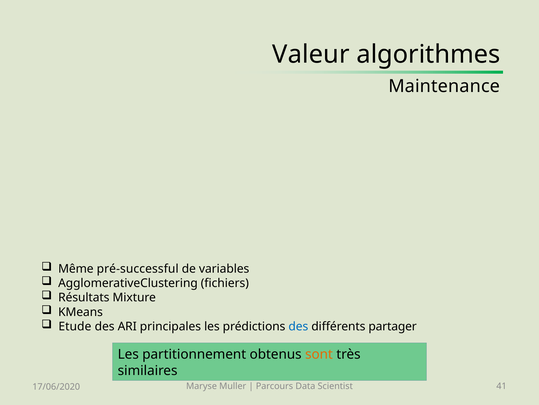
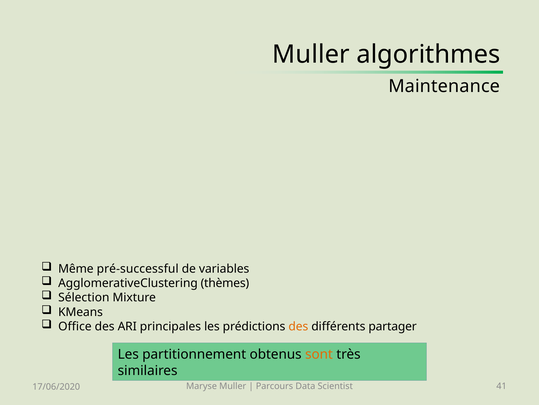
Valeur: Valeur -> Muller (311, 54)
fichiers: fichiers -> thèmes (225, 283)
Résultats: Résultats -> Sélection (84, 297)
Etude: Etude -> Office (75, 326)
des colour: blue -> orange (298, 326)
